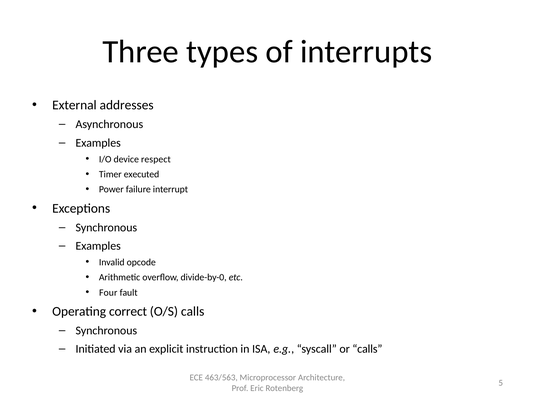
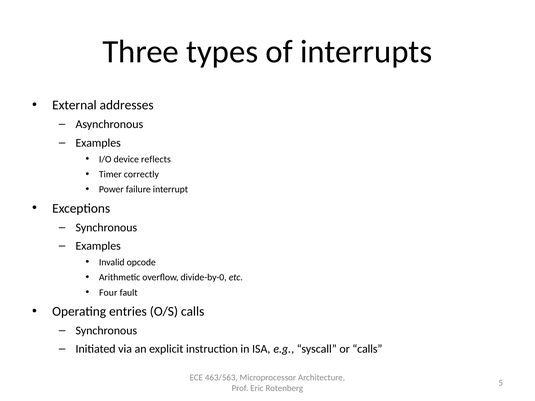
respect: respect -> reflects (156, 159)
executed: executed -> correctly (141, 174)
correct: correct -> entries (128, 312)
